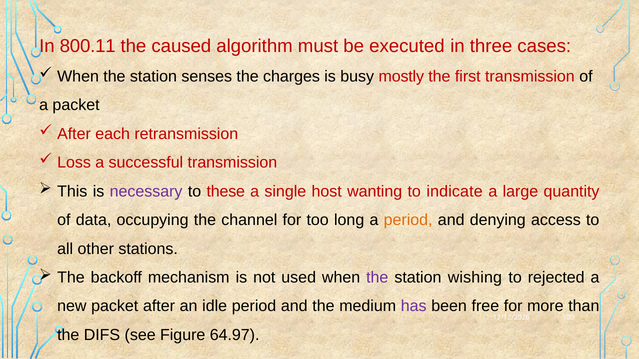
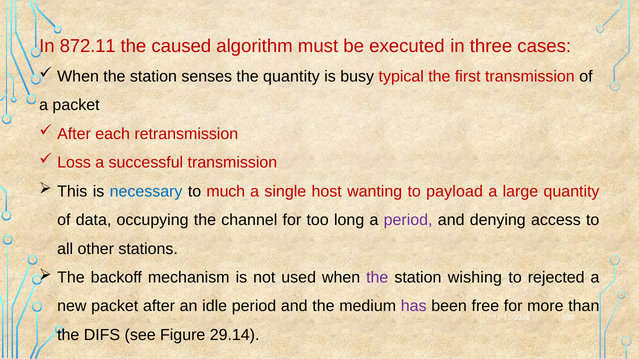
800.11: 800.11 -> 872.11 (88, 46)
the charges: charges -> quantity (291, 77)
mostly: mostly -> typical (401, 77)
necessary colour: purple -> blue (146, 192)
these: these -> much (226, 192)
indicate: indicate -> payload (455, 192)
period colour: orange -> purple (408, 220)
64.97: 64.97 -> 29.14 (235, 335)
